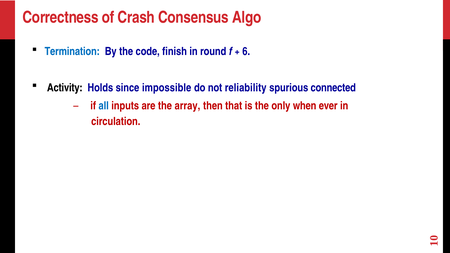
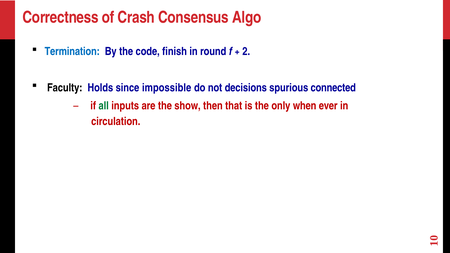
6: 6 -> 2 (246, 52)
Activity: Activity -> Faculty (65, 88)
reliability: reliability -> decisions (246, 88)
all colour: blue -> green (104, 106)
array: array -> show (188, 106)
